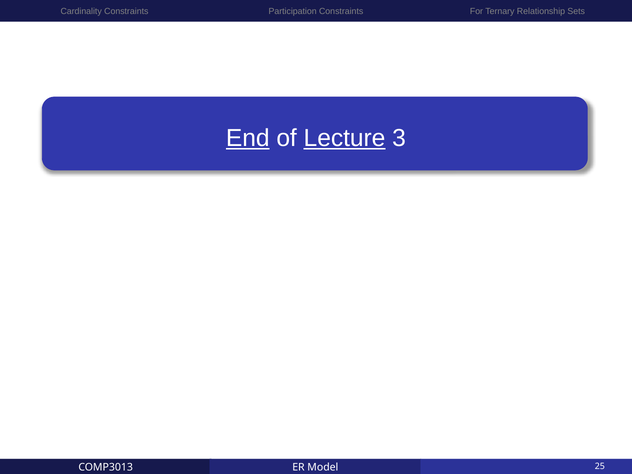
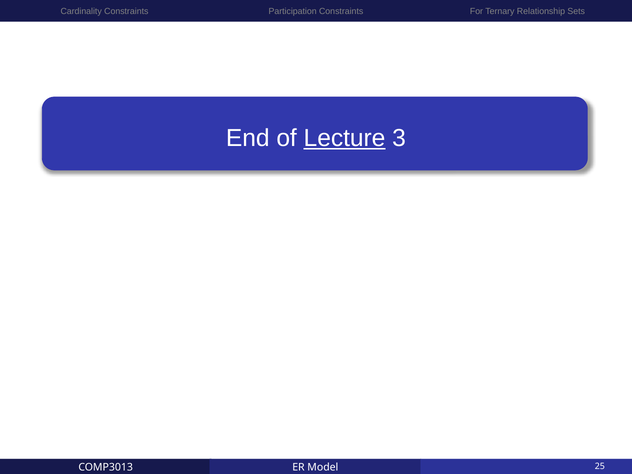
End underline: present -> none (248, 138)
